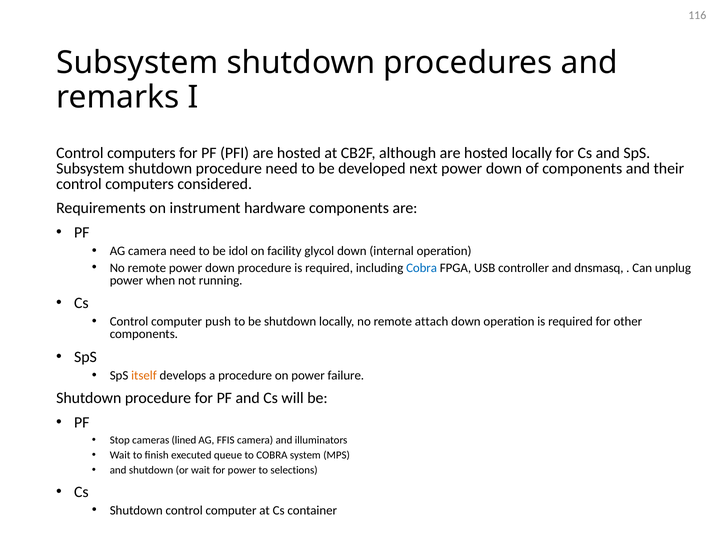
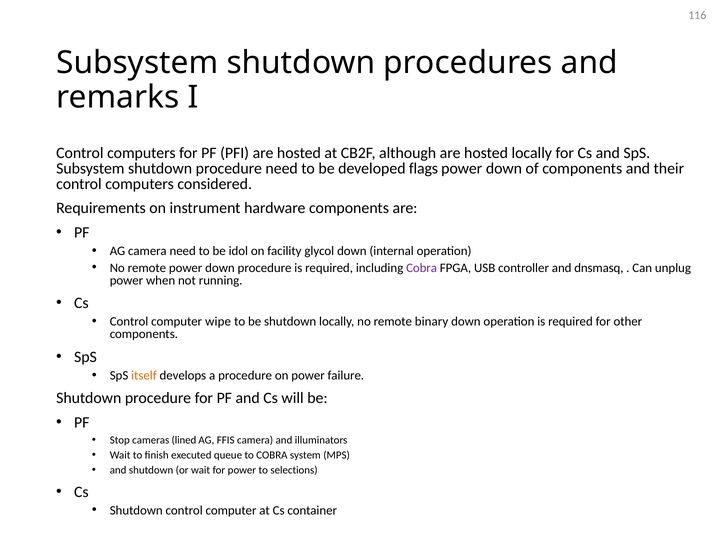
next: next -> flags (423, 169)
Cobra colour: blue -> purple (422, 268)
push: push -> wipe (218, 322)
attach: attach -> binary (432, 322)
